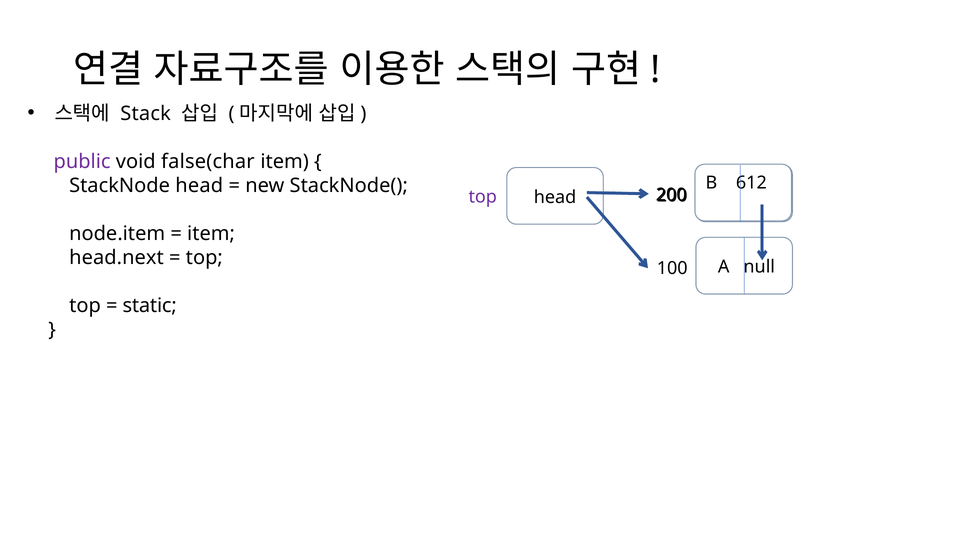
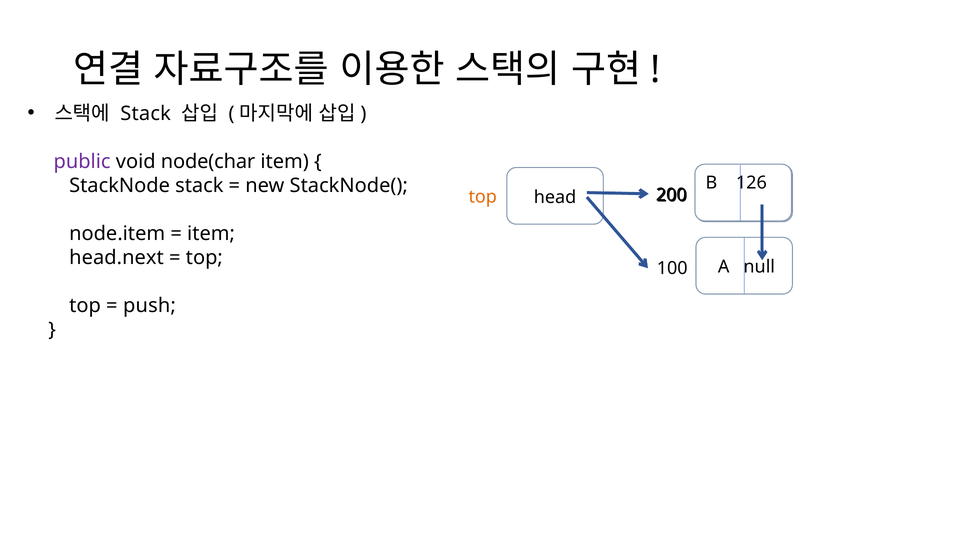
false(char: false(char -> node(char (208, 162)
612: 612 -> 126 (751, 183)
StackNode head: head -> stack (199, 186)
top colour: purple -> orange (483, 197)
static: static -> push (149, 306)
